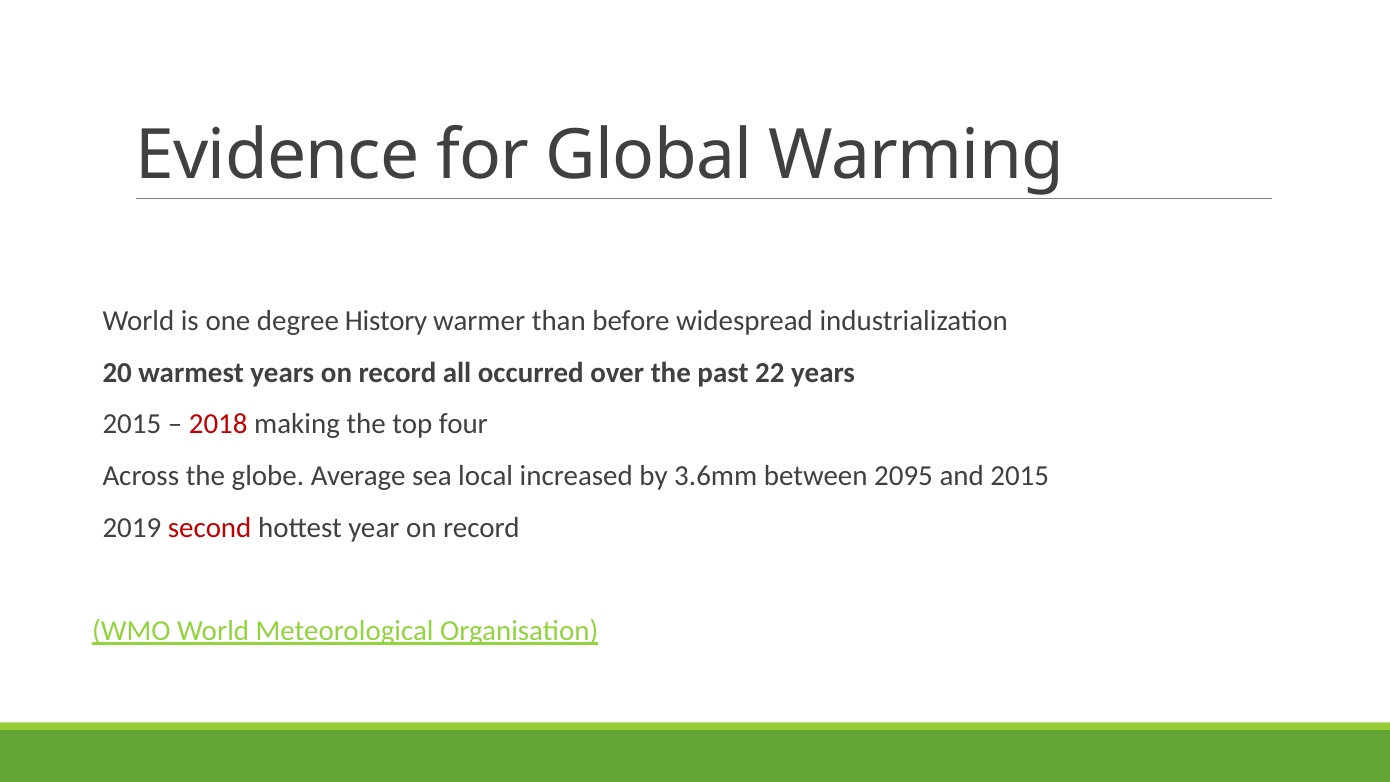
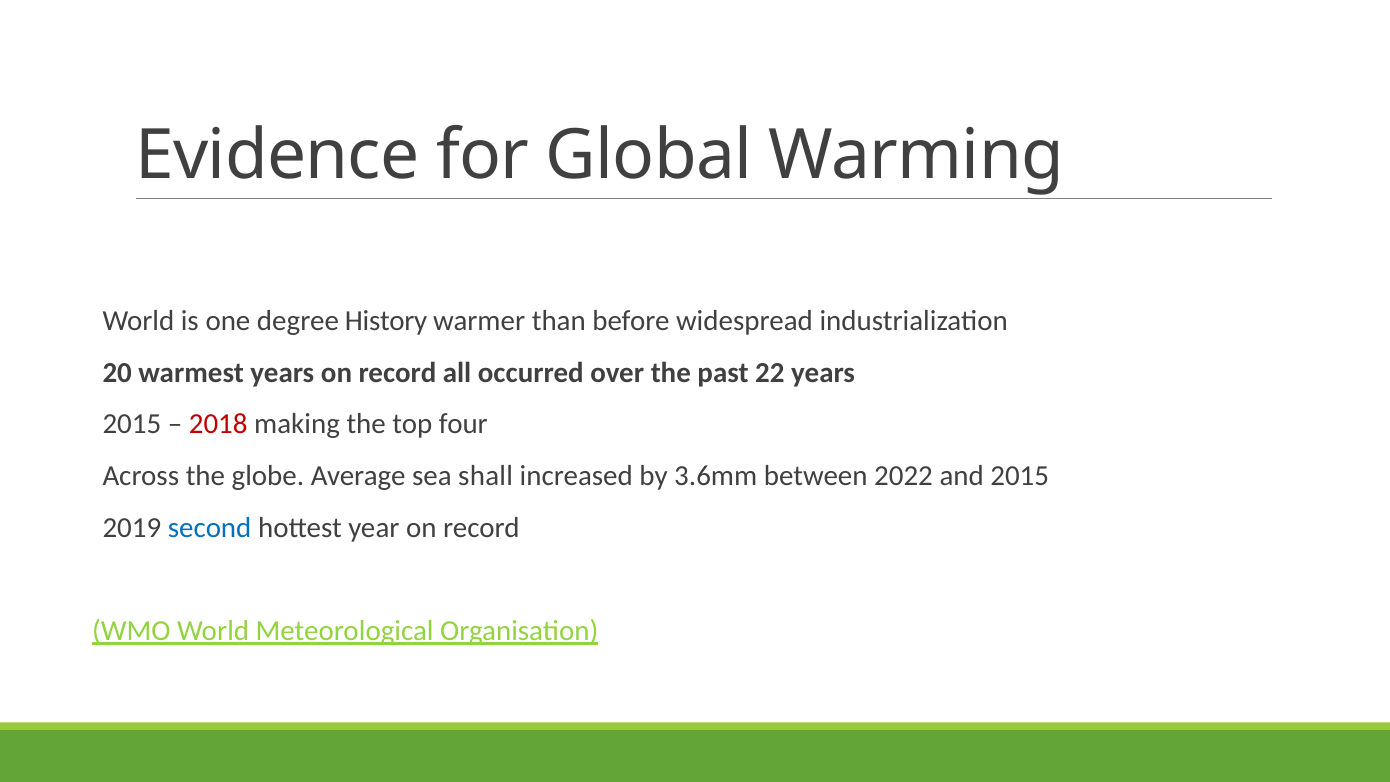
local: local -> shall (486, 476)
2095: 2095 -> 2022 (904, 476)
second colour: red -> blue (210, 527)
